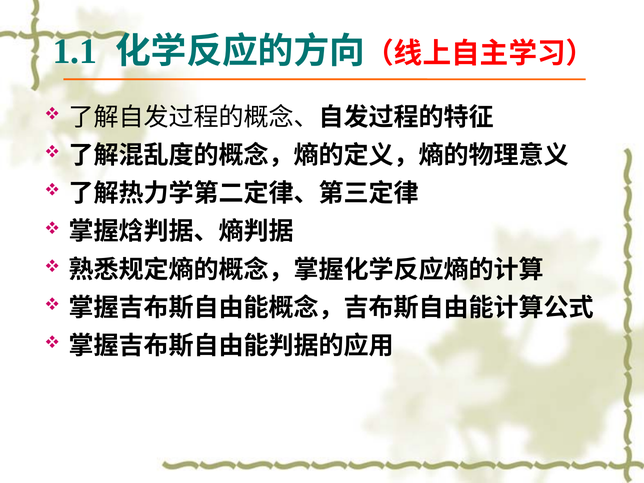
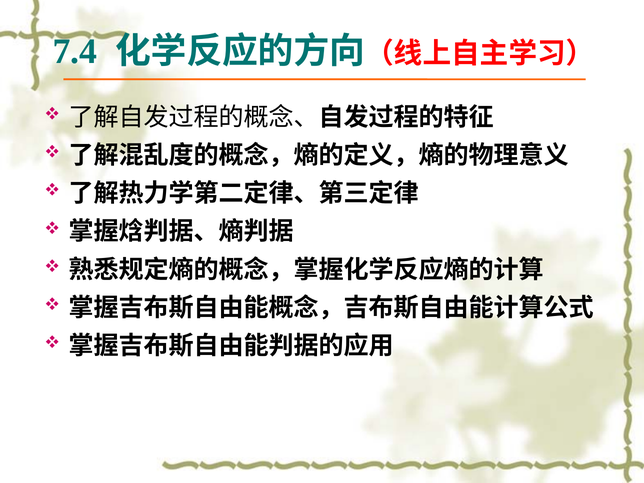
1.1: 1.1 -> 7.4 (75, 52)
